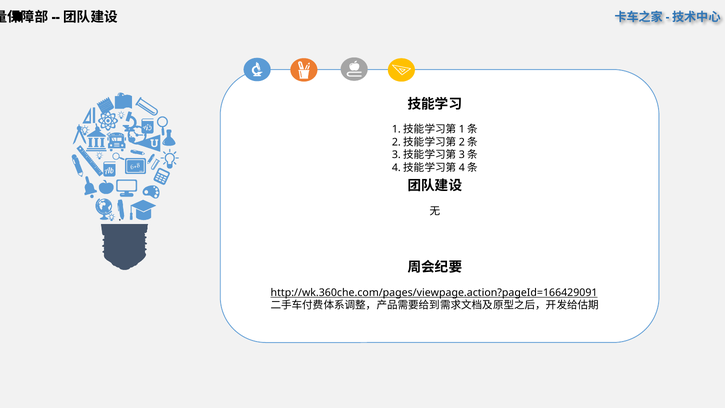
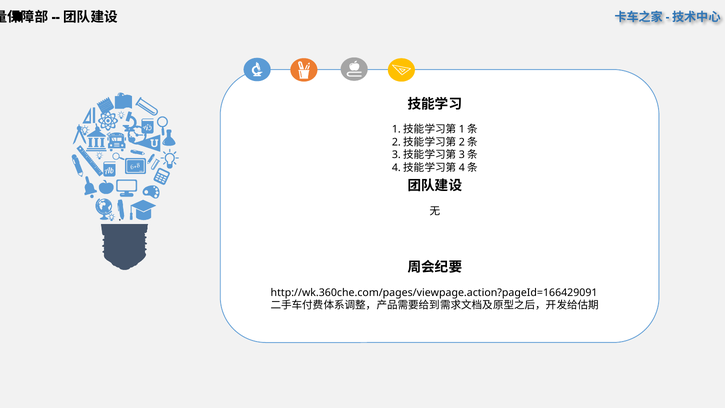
http://wk.360che.com/pages/viewpage.action?pageId=166429091 underline: present -> none (434, 292)
